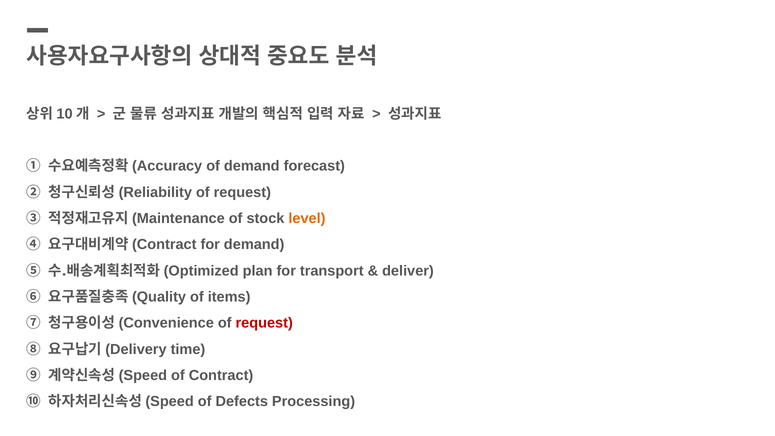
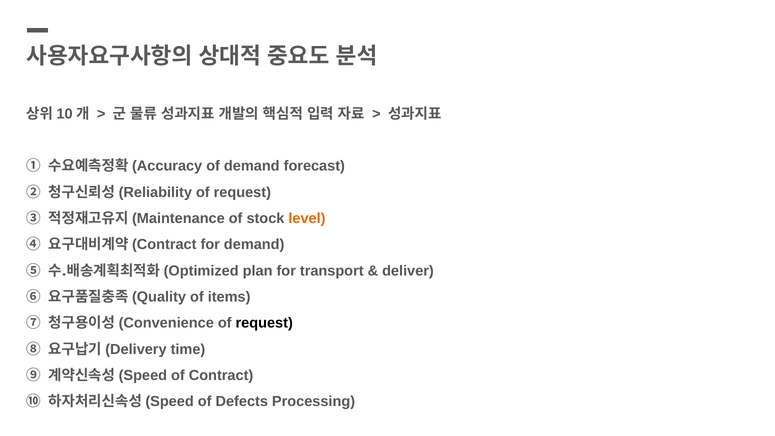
request colour: red -> black (264, 323)
